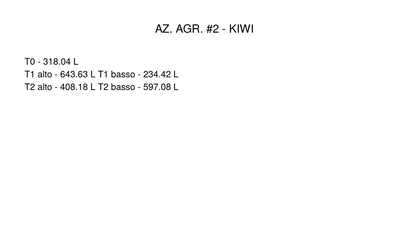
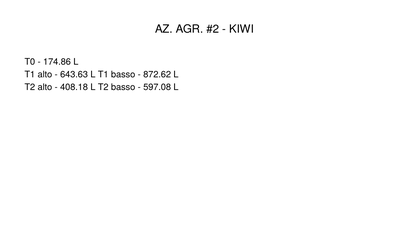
318.04: 318.04 -> 174.86 (57, 62)
234.42: 234.42 -> 872.62 (157, 75)
